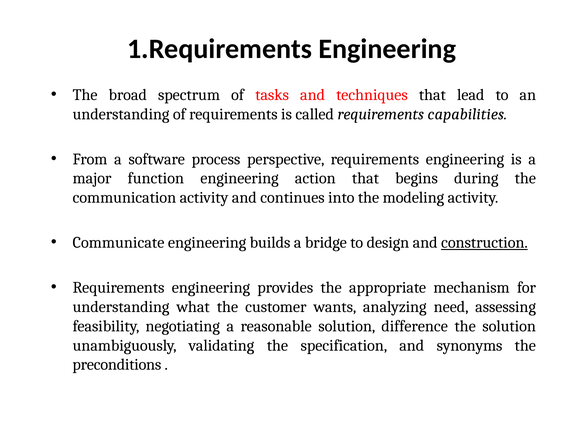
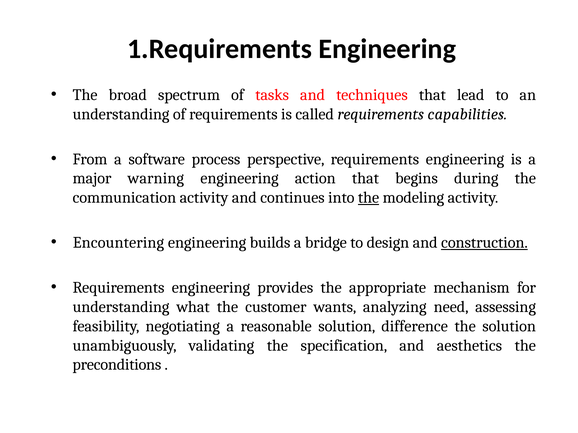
function: function -> warning (156, 179)
the underline: none -> present (369, 198)
Communicate: Communicate -> Encountering (118, 243)
synonyms: synonyms -> aesthetics (469, 346)
